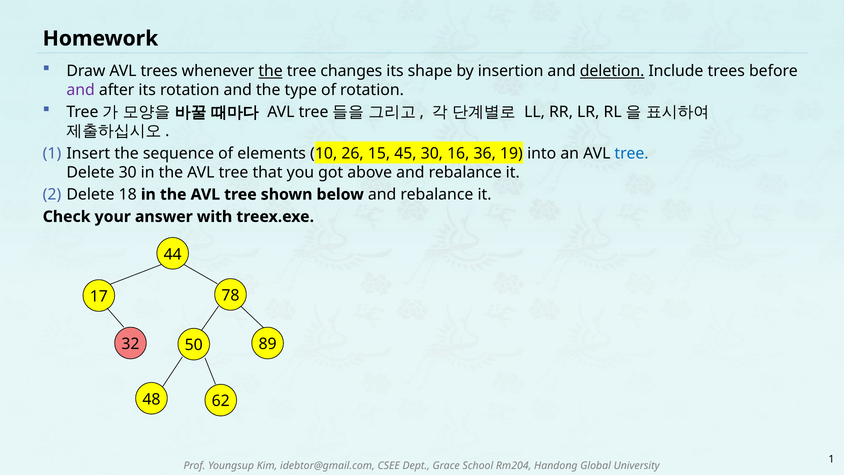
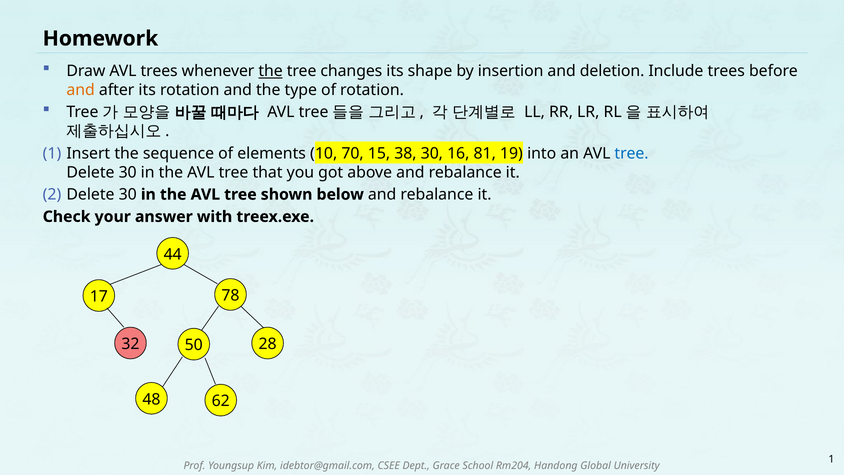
deletion underline: present -> none (612, 71)
and colour: purple -> orange (81, 90)
26: 26 -> 70 (353, 153)
45: 45 -> 38 (405, 153)
36: 36 -> 81 (485, 153)
18: 18 -> 30 (128, 194)
89: 89 -> 28 (268, 344)
